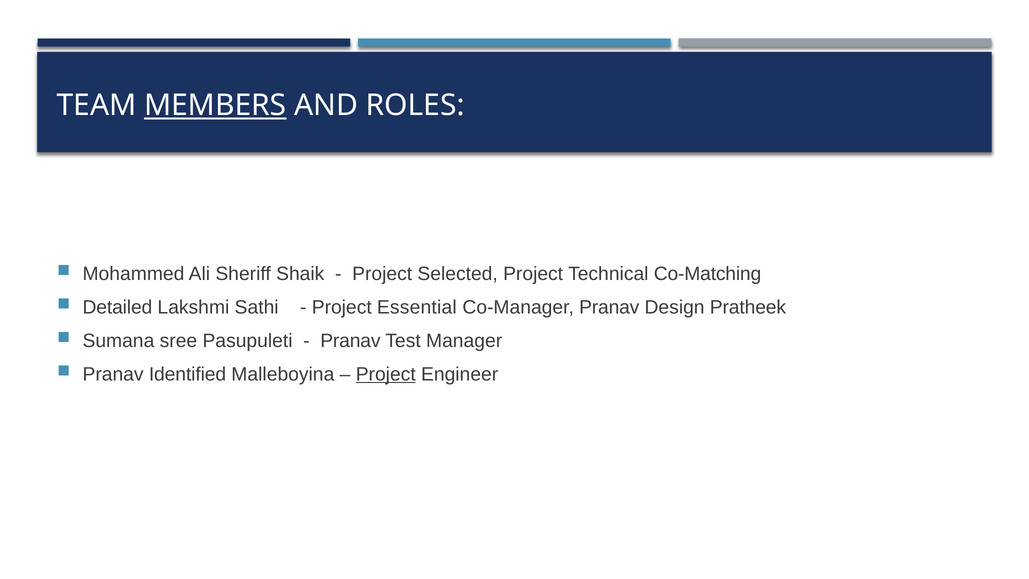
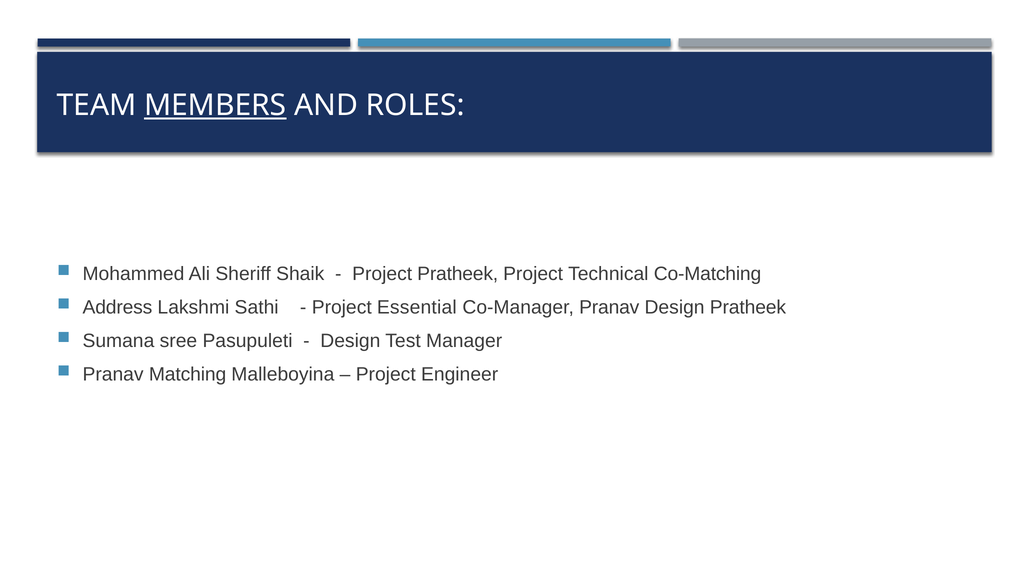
Project Selected: Selected -> Pratheek (458, 274)
Detailed: Detailed -> Address (117, 307)
Pranav: Pranav -> Design (350, 341)
Identified: Identified -> Matching (188, 374)
Project underline: present -> none (386, 374)
